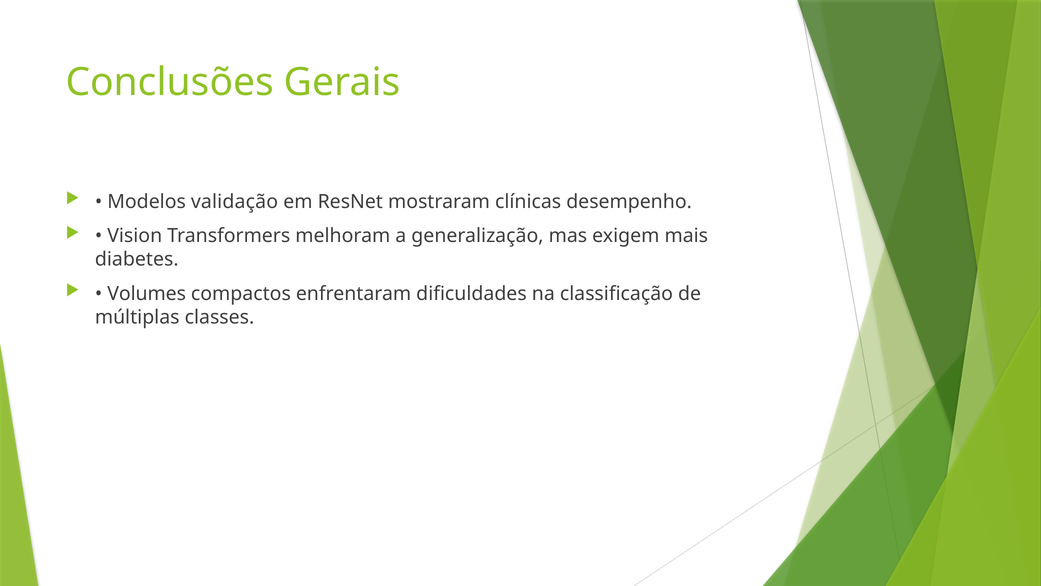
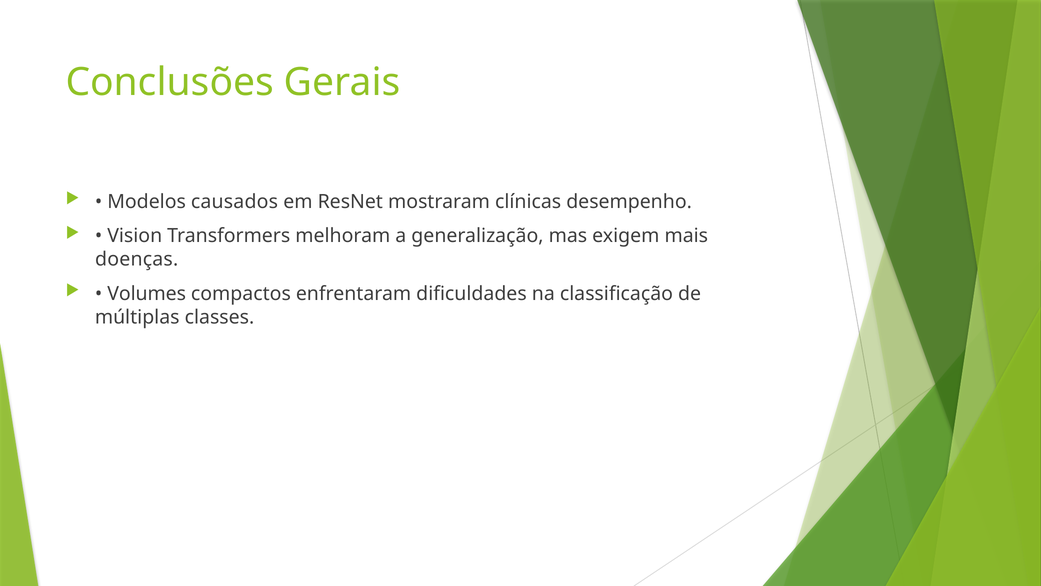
validação: validação -> causados (234, 201)
diabetes: diabetes -> doenças (137, 259)
